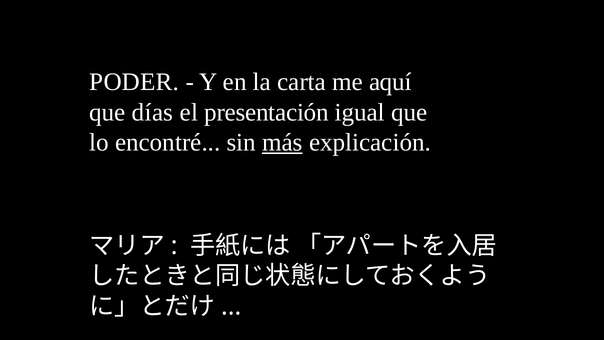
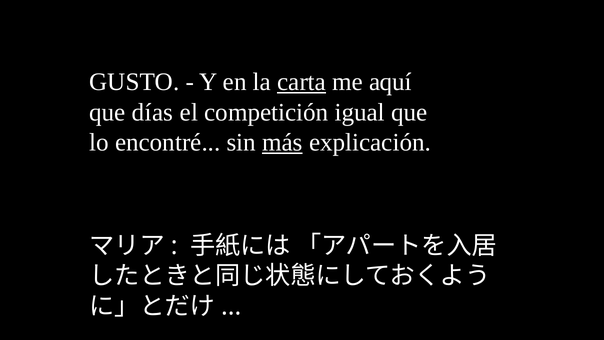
PODER: PODER -> GUSTO (134, 82)
carta underline: none -> present (302, 82)
presentación: presentación -> competición (266, 112)
